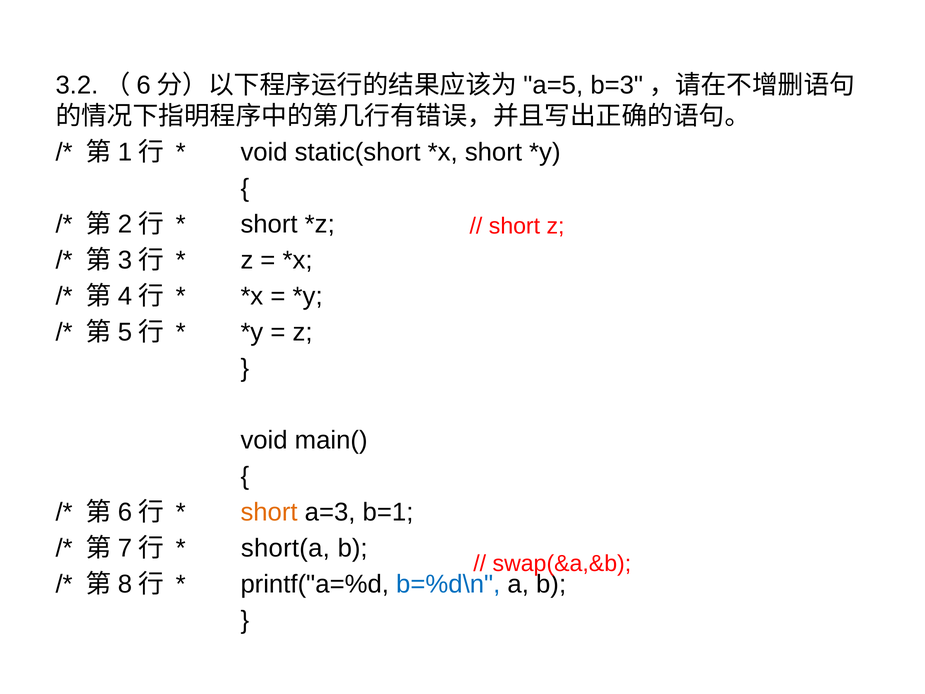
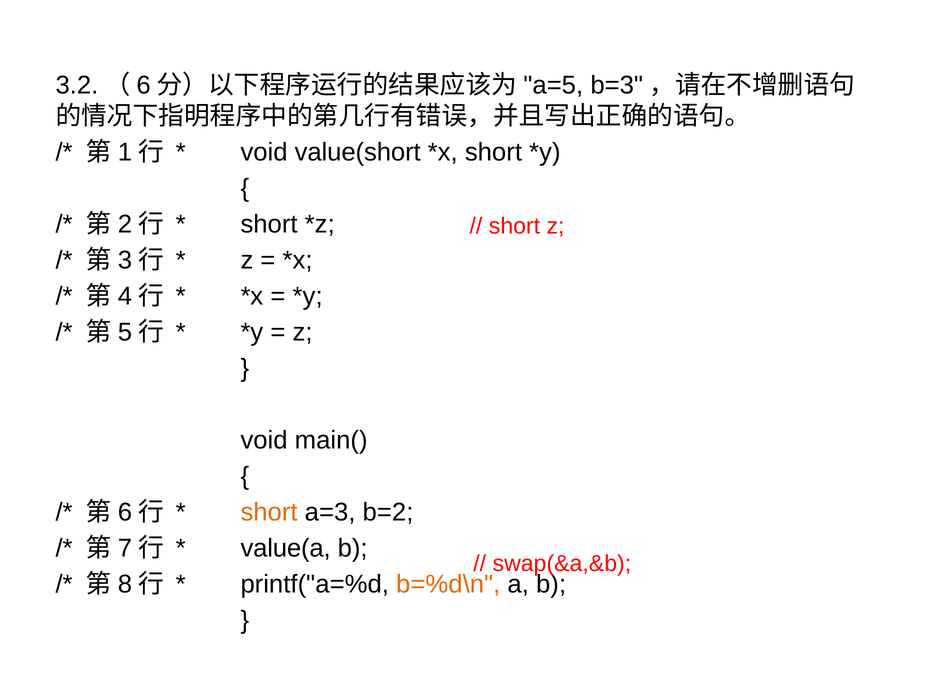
static(short: static(short -> value(short (358, 152)
b=1: b=1 -> b=2 (388, 512)
short(a: short(a -> value(a (286, 548)
b=%d\n colour: blue -> orange (448, 584)
